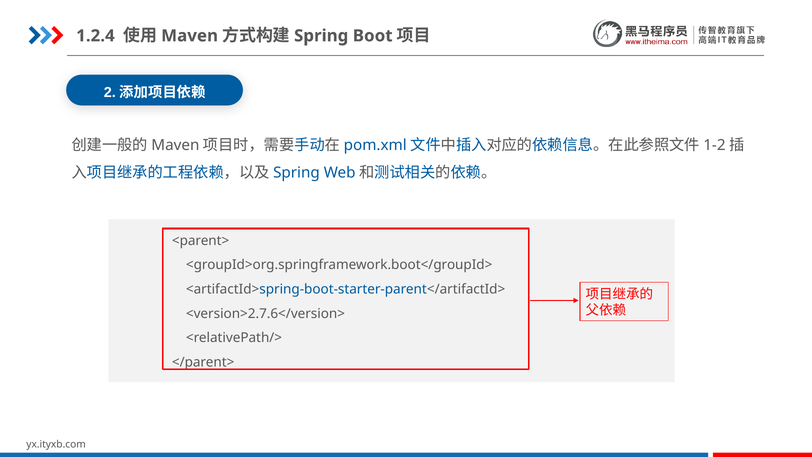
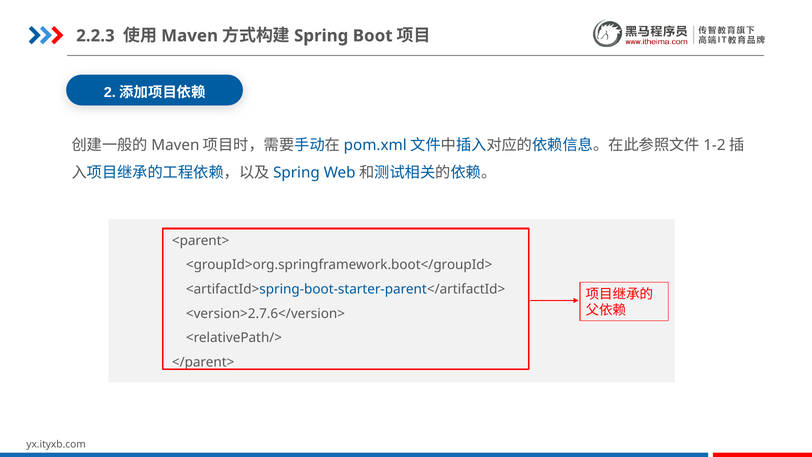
1.2.4: 1.2.4 -> 2.2.3 (95, 36)
